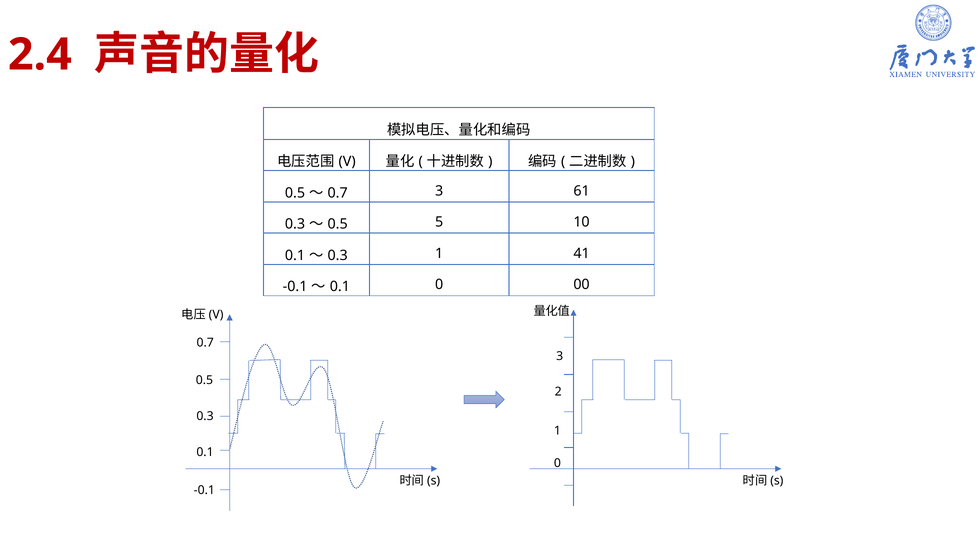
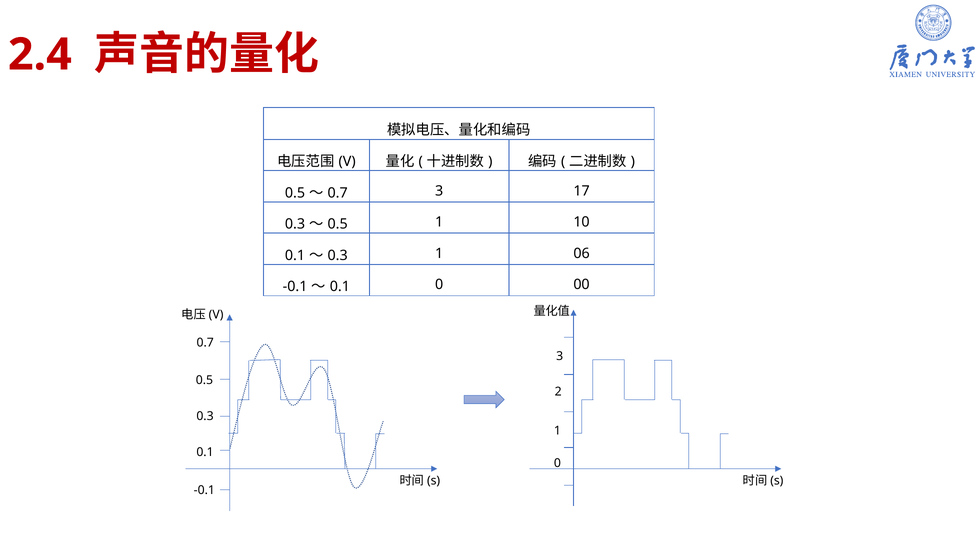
61: 61 -> 17 (582, 191)
0.5 5: 5 -> 1 (439, 222)
41: 41 -> 06 (582, 254)
